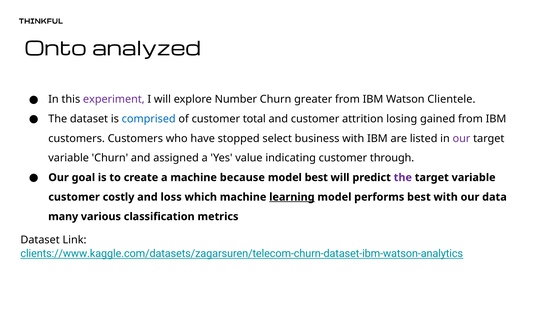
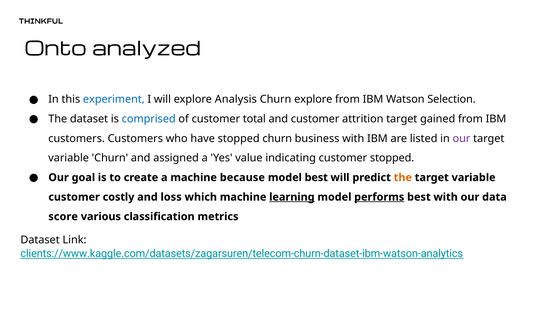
experiment colour: purple -> blue (114, 99)
Number: Number -> Analysis (236, 99)
Churn greater: greater -> explore (313, 99)
Clientele: Clientele -> Selection (451, 99)
attrition losing: losing -> target (402, 119)
stopped select: select -> churn (277, 138)
customer through: through -> stopped (392, 158)
the colour: purple -> orange (403, 177)
performs underline: none -> present (379, 197)
many: many -> score (63, 216)
